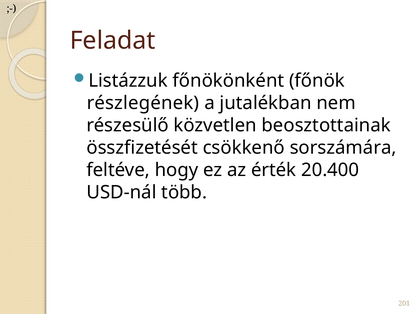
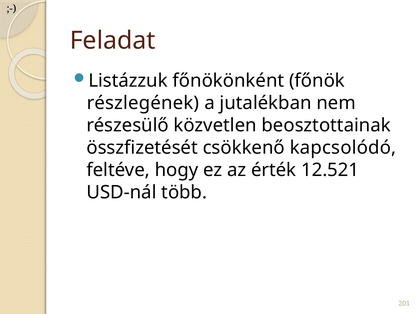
sorszámára: sorszámára -> kapcsolódó (343, 148)
20.400: 20.400 -> 12.521 (330, 170)
